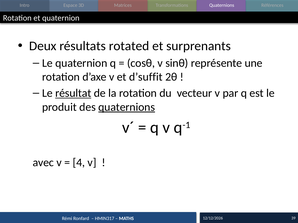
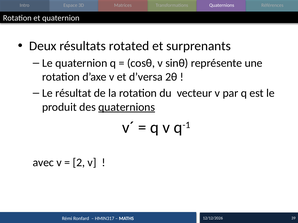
d’suffit: d’suffit -> d’versa (146, 77)
résultat underline: present -> none (73, 93)
4: 4 -> 2 (79, 163)
